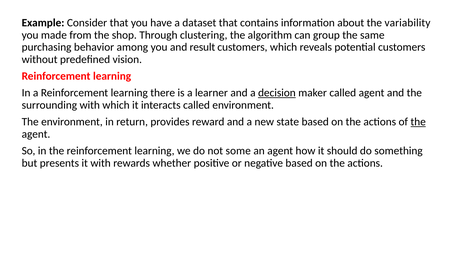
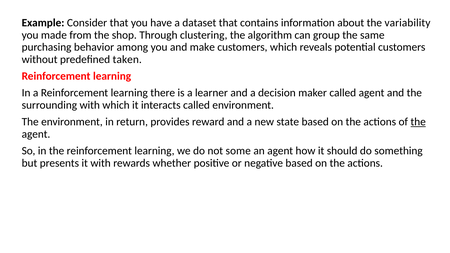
result: result -> make (202, 47)
vision: vision -> taken (127, 59)
decision underline: present -> none (277, 93)
